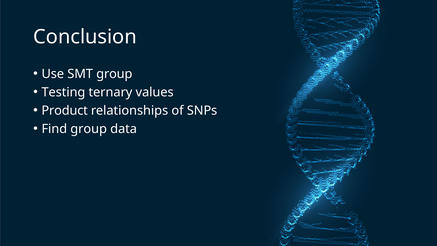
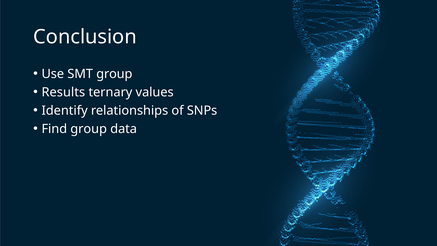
Testing: Testing -> Results (63, 92)
Product: Product -> Identify (65, 111)
